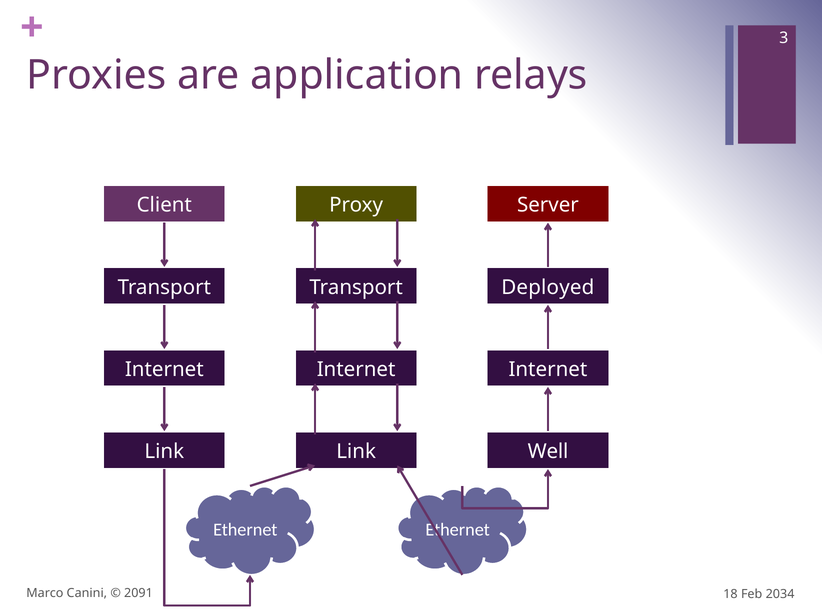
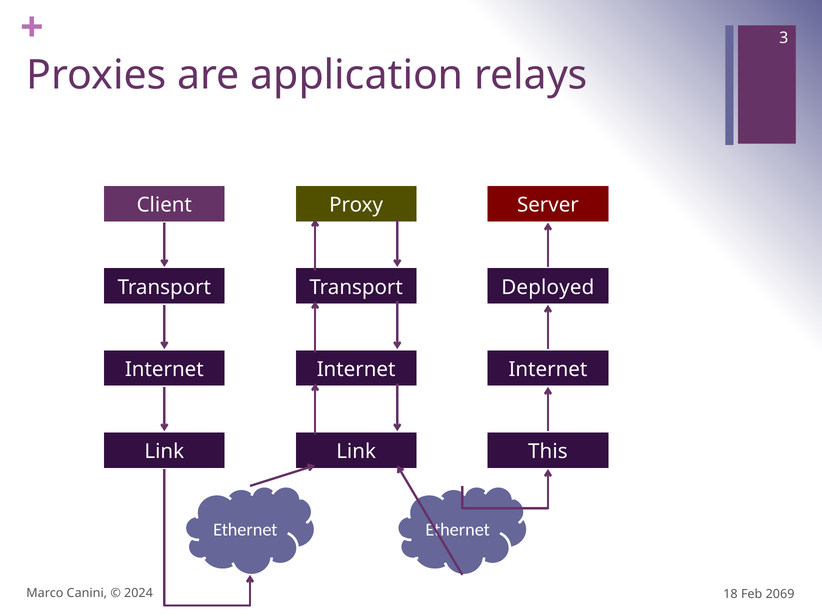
Well: Well -> This (548, 452)
2091: 2091 -> 2024 (138, 594)
2034: 2034 -> 2069 (780, 595)
